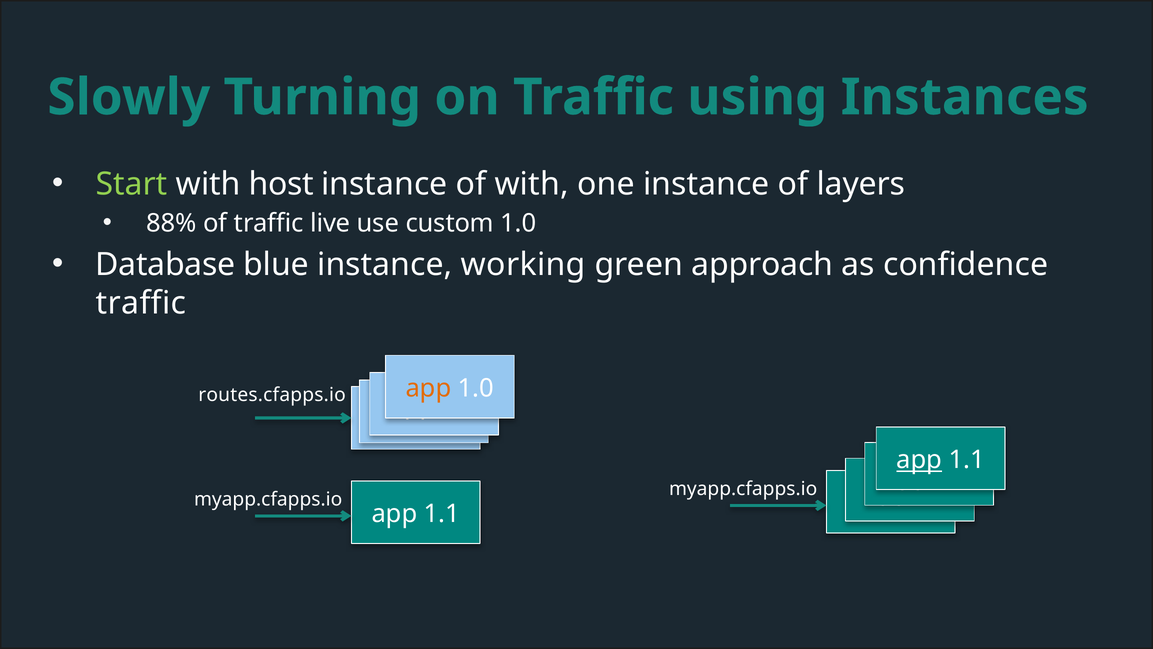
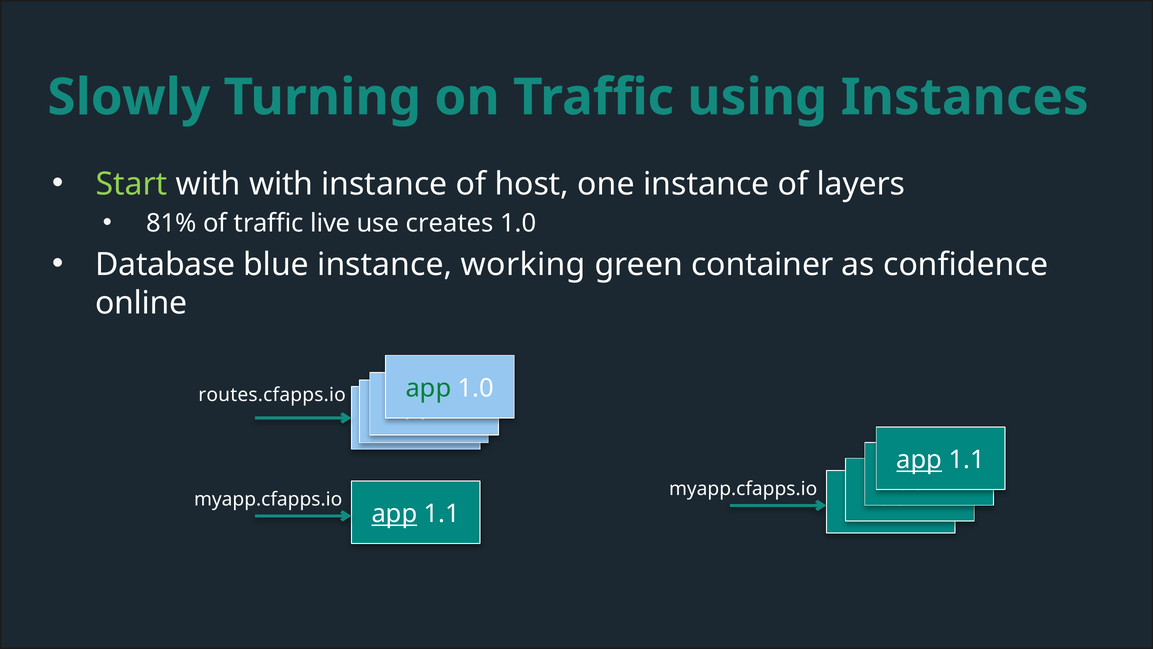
with host: host -> with (281, 184)
of with: with -> host (532, 184)
88%: 88% -> 81% (171, 223)
custom: custom -> creates (450, 223)
approach: approach -> container (762, 265)
traffic: traffic -> online (141, 303)
app colour: orange -> green (429, 388)
app underline: none -> present (394, 514)
